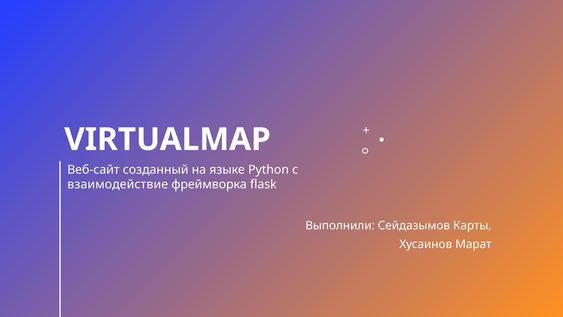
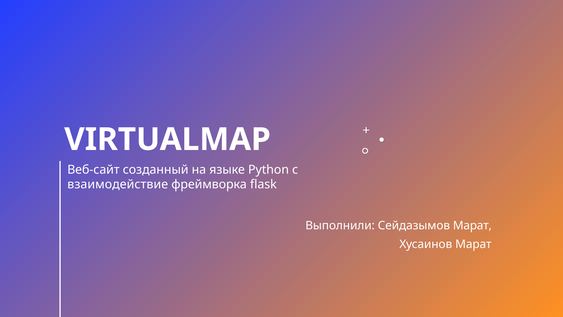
Сейдазымов Карты: Карты -> Марат (472, 225)
